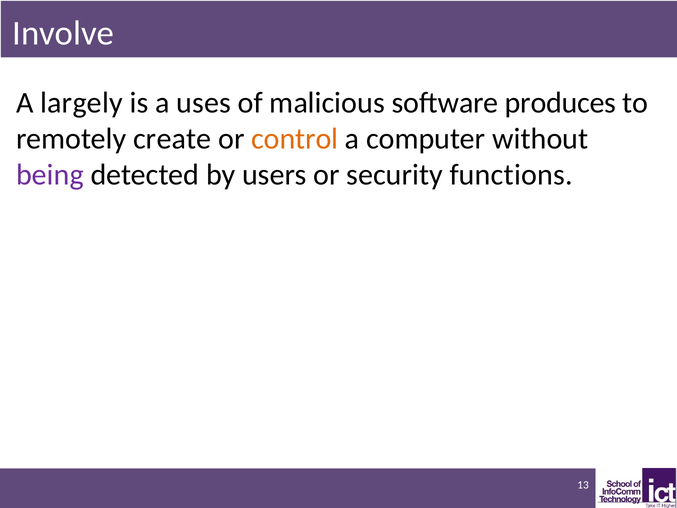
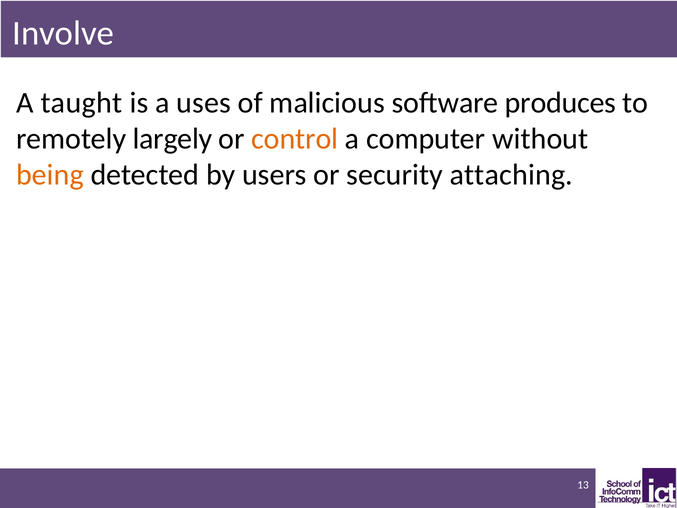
largely: largely -> taught (81, 103)
create: create -> largely (172, 139)
being colour: purple -> orange (50, 175)
functions: functions -> attaching (511, 175)
